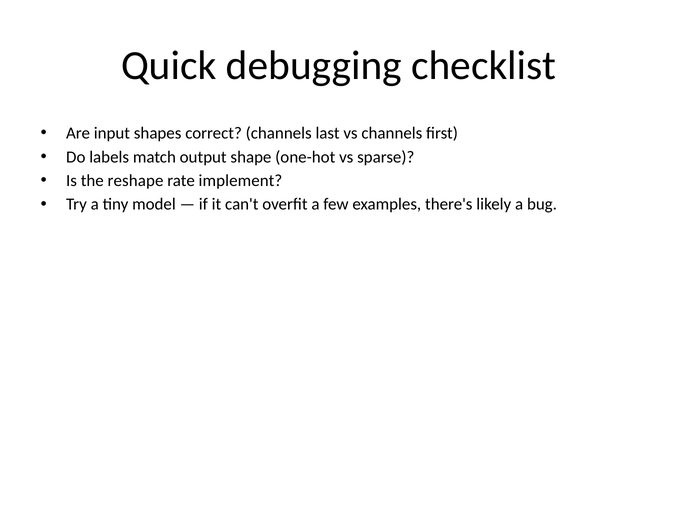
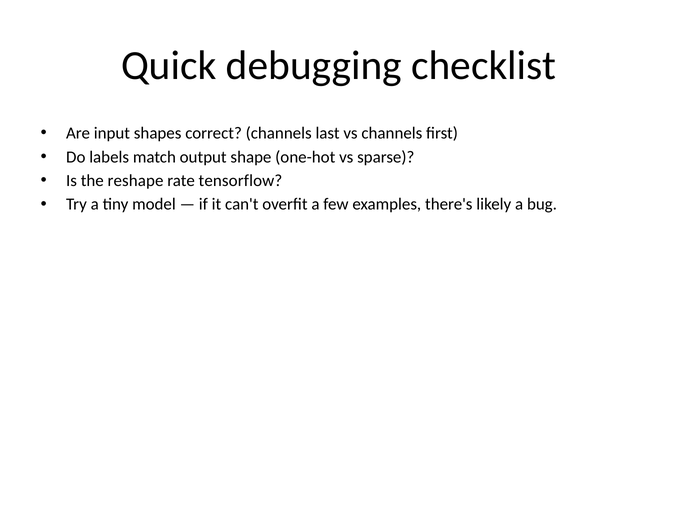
implement: implement -> tensorflow (240, 181)
